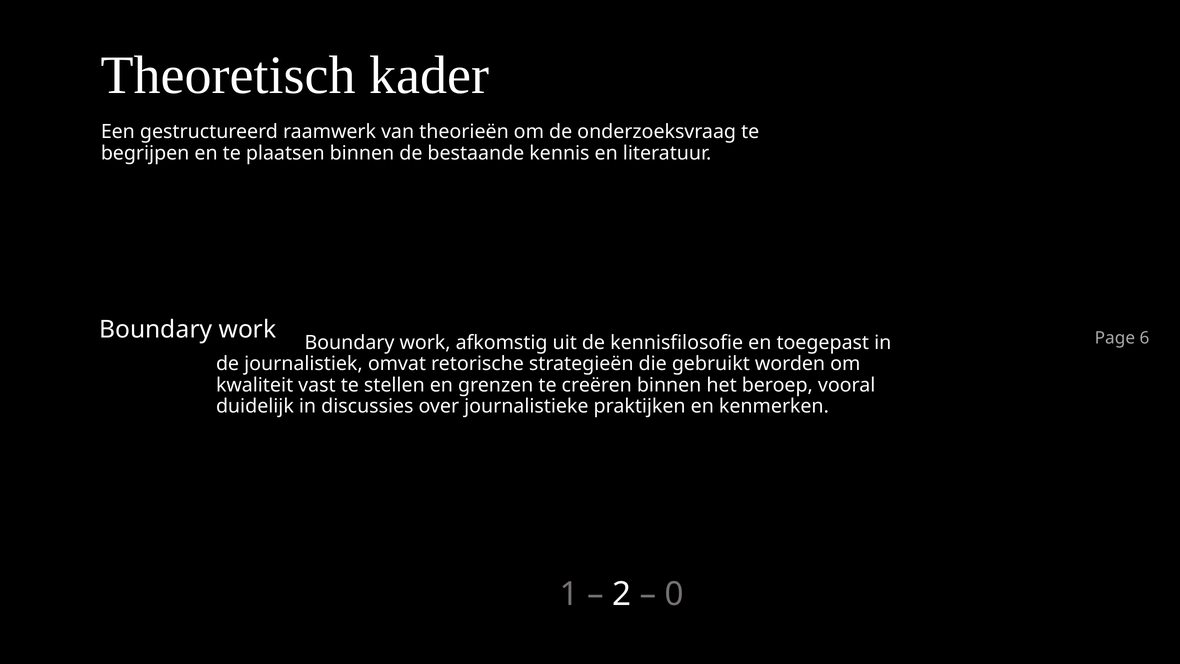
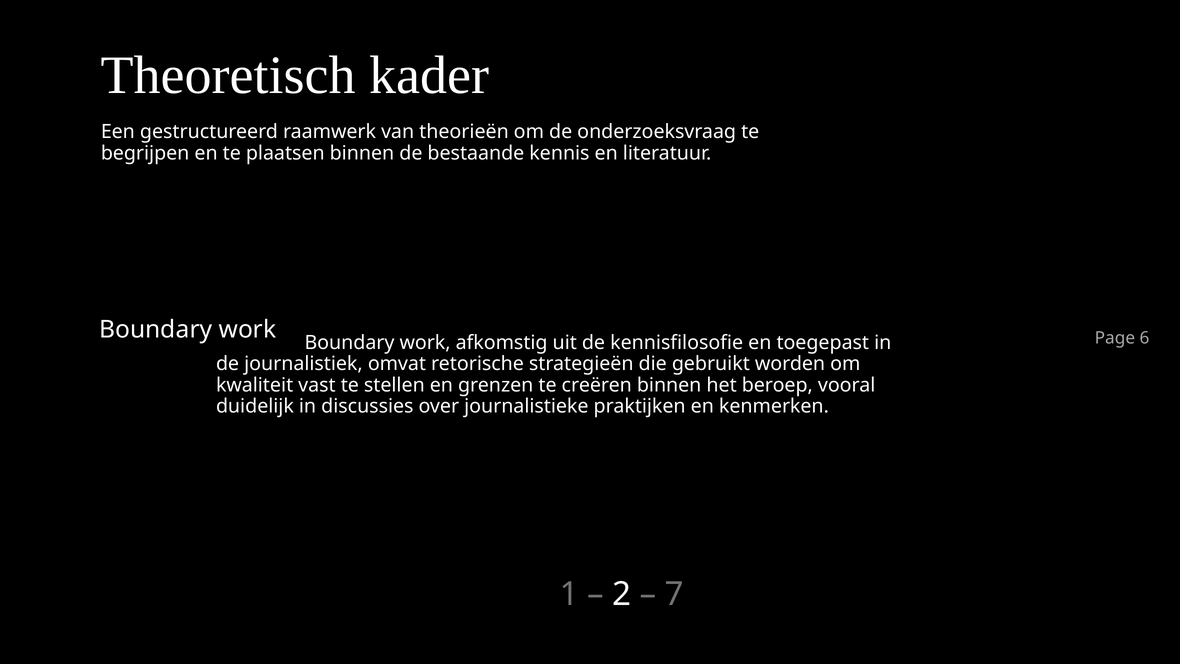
0: 0 -> 7 (674, 594)
